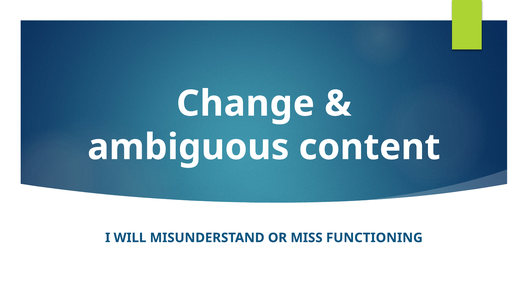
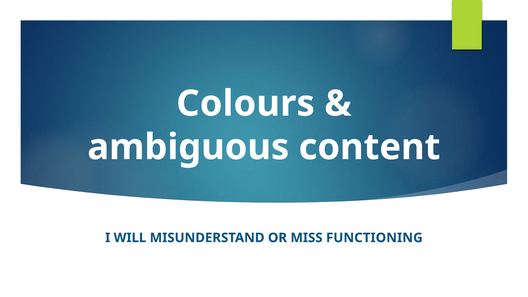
Change: Change -> Colours (246, 104)
